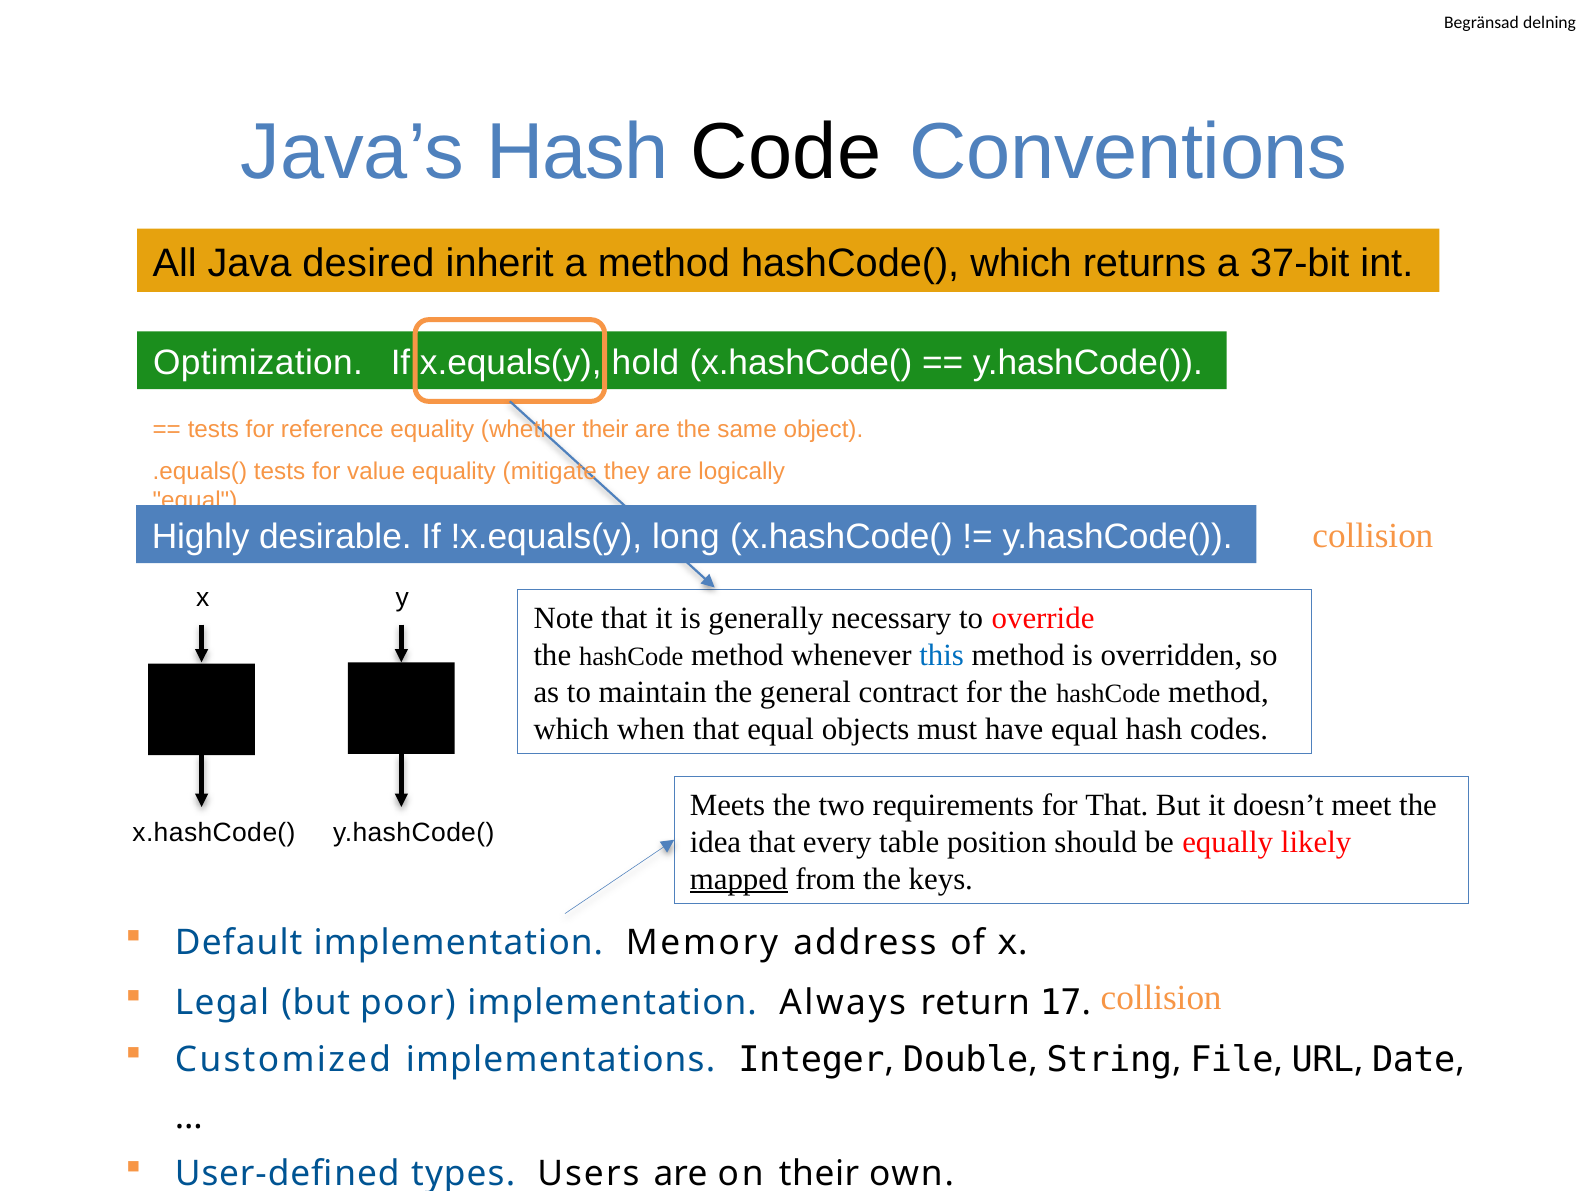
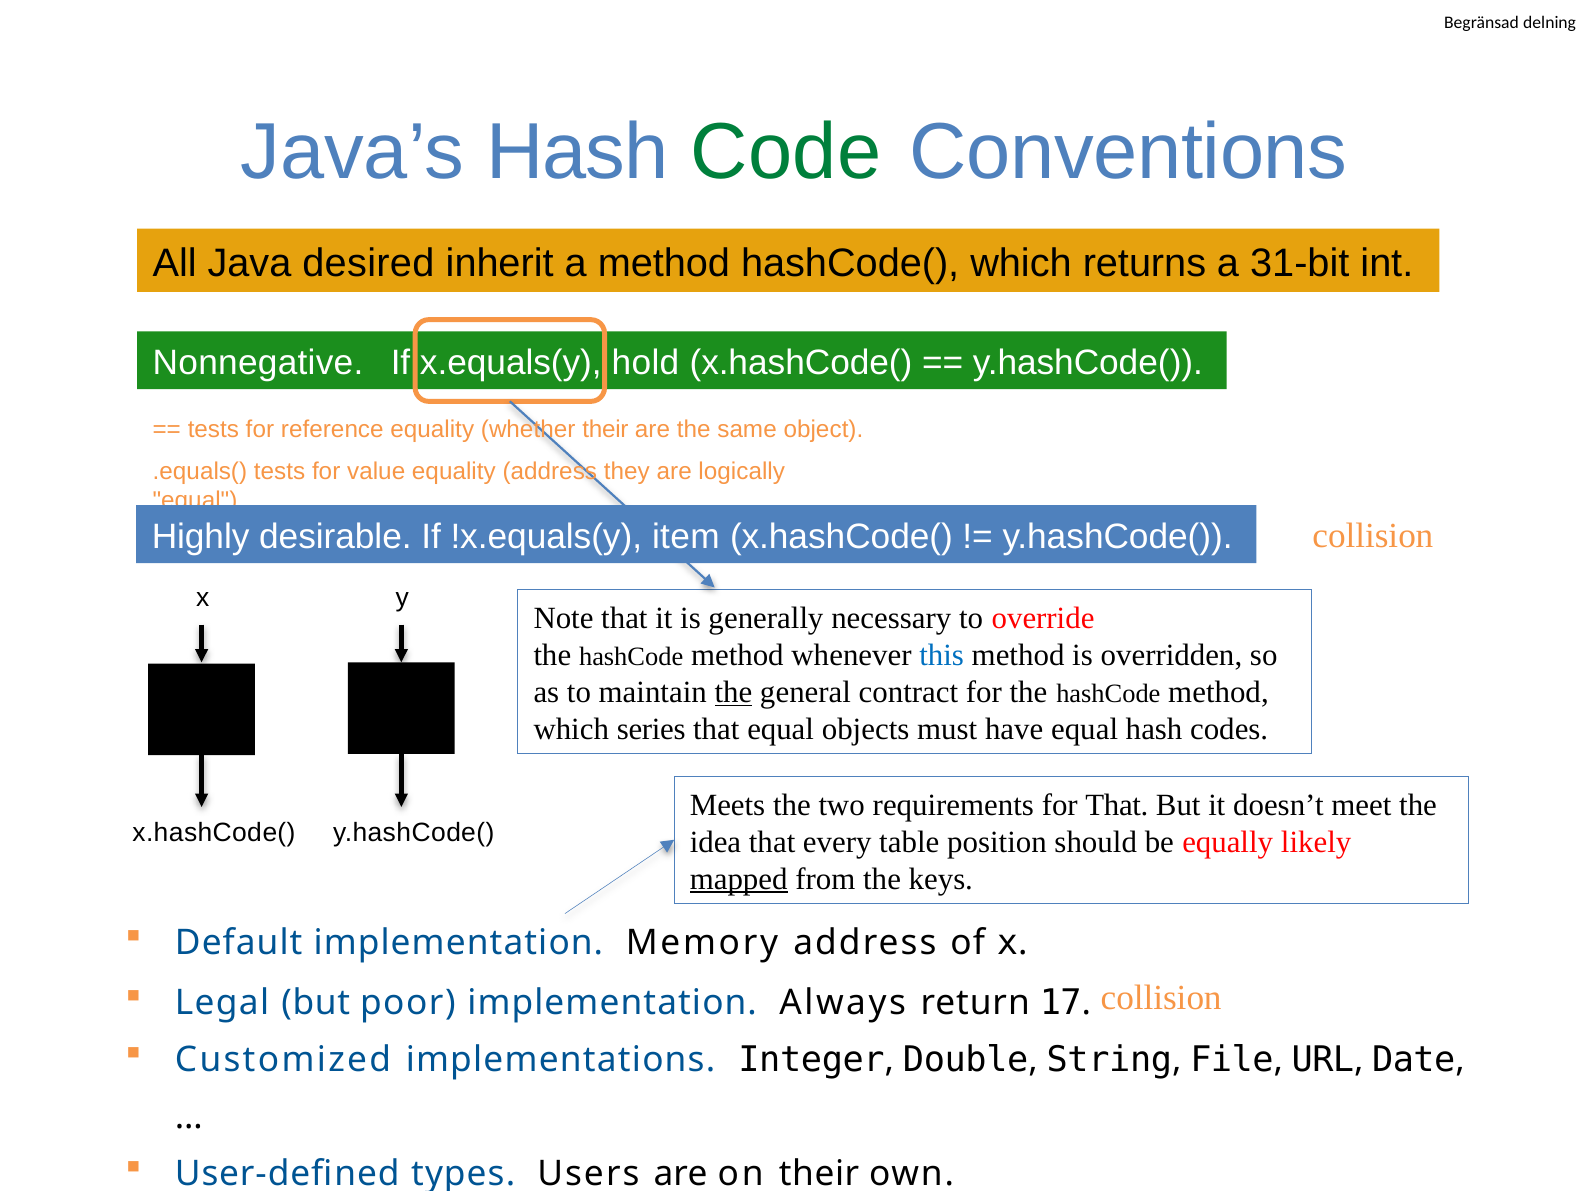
Code colour: black -> green (786, 152)
37-bit: 37-bit -> 31-bit (1300, 263)
Optimization: Optimization -> Nonnegative (258, 363)
equality mitigate: mitigate -> address (550, 471)
long: long -> item (686, 537)
the underline: none -> present (733, 692)
when: when -> series (651, 729)
